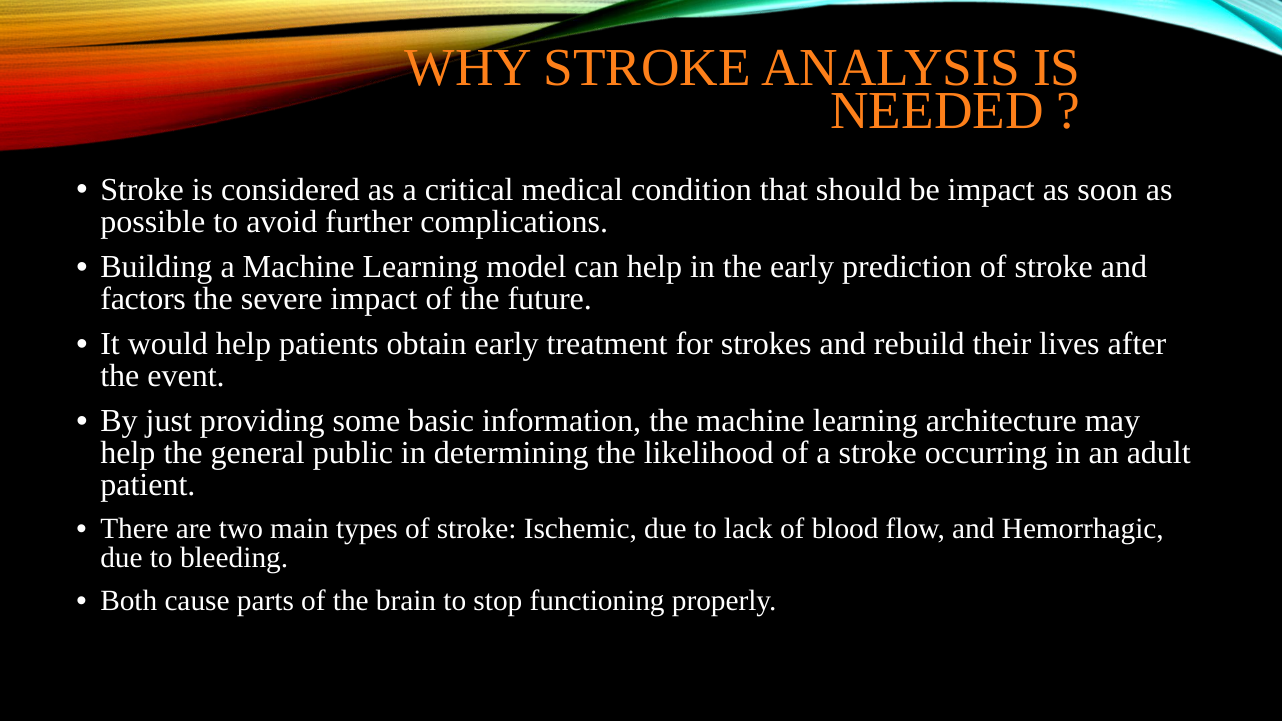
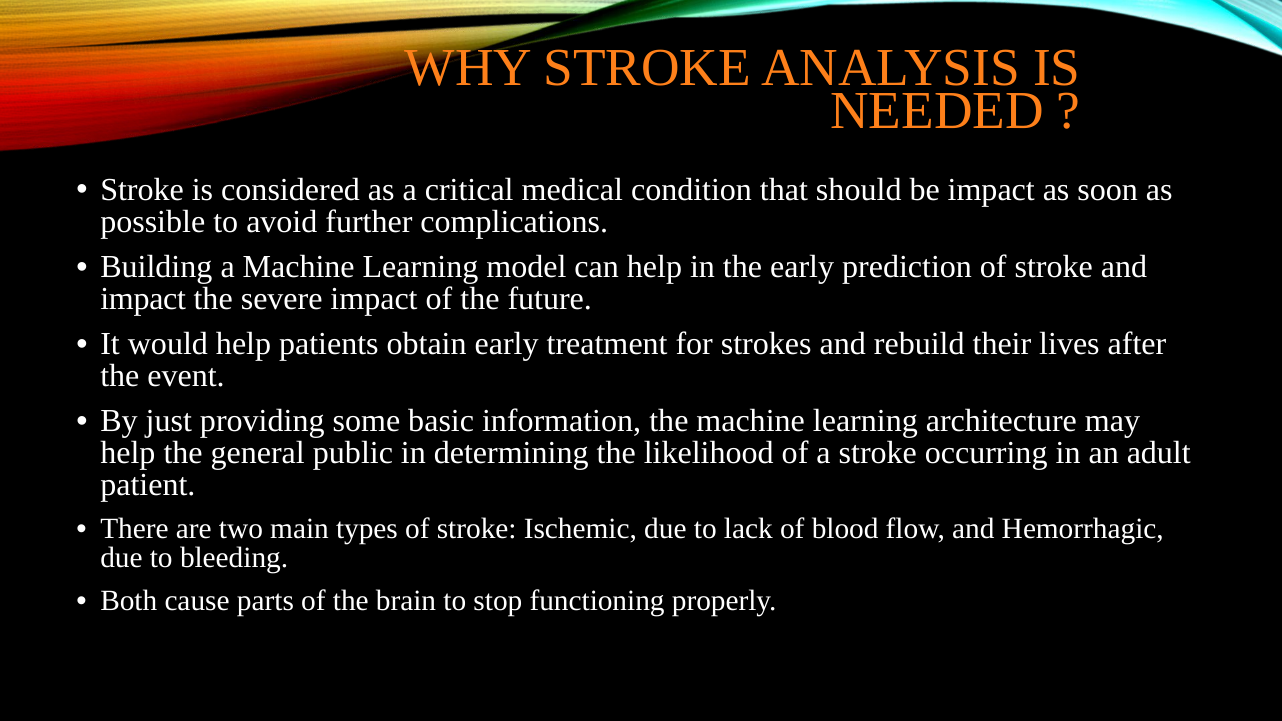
factors: factors -> impact (143, 299)
